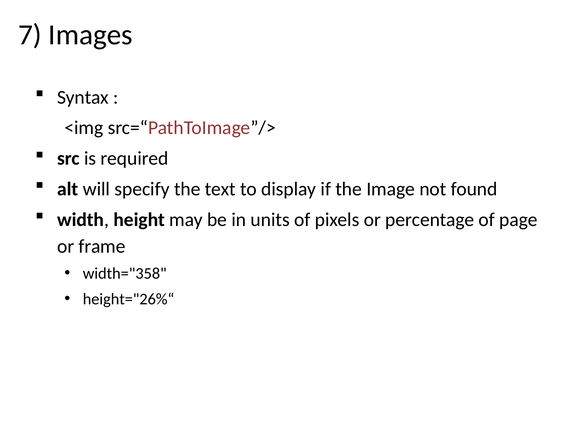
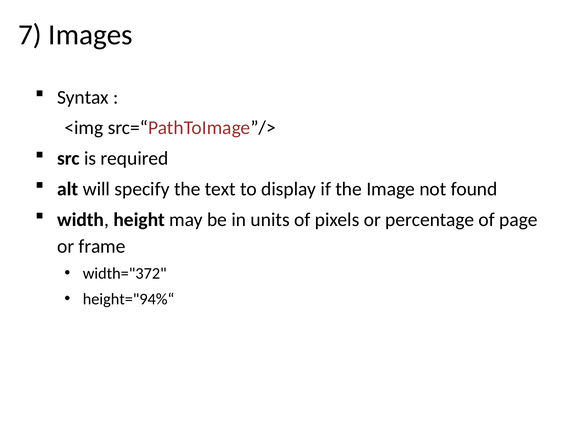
width="358: width="358 -> width="372 (125, 274)
height="26%“: height="26%“ -> height="94%“ (129, 299)
